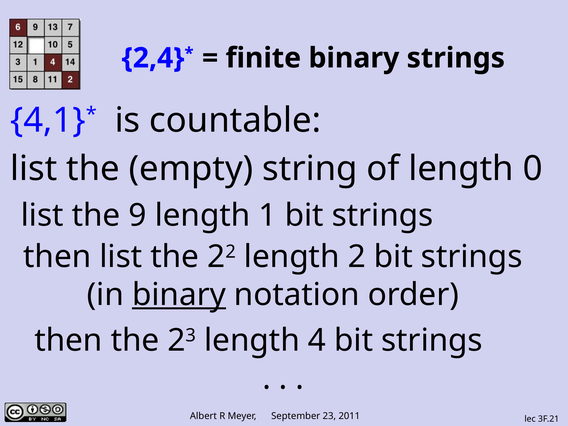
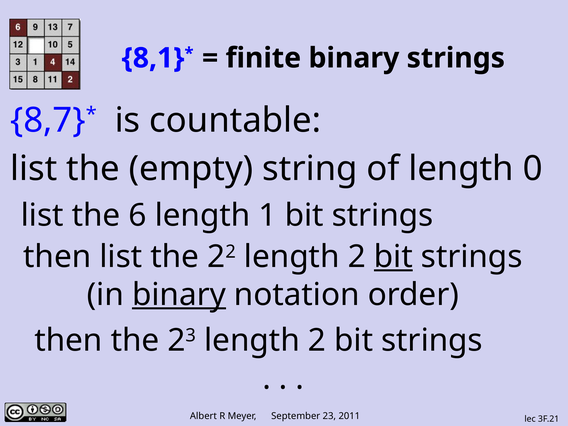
2,4: 2,4 -> 8,1 (153, 58)
4,1: 4,1 -> 8,7 (48, 120)
9: 9 -> 6 (138, 215)
bit underline: none -> present (393, 257)
23 length 4: 4 -> 2 (317, 341)
